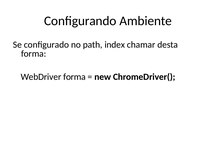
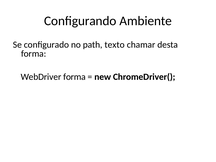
index: index -> texto (115, 45)
